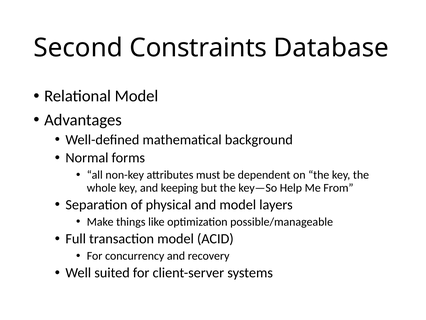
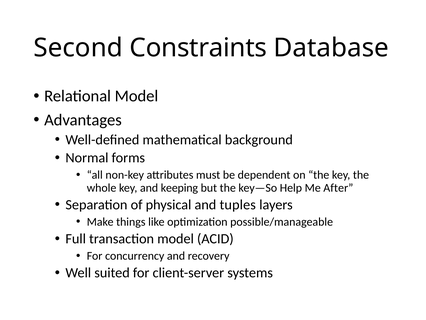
From: From -> After (338, 188)
and model: model -> tuples (238, 205)
